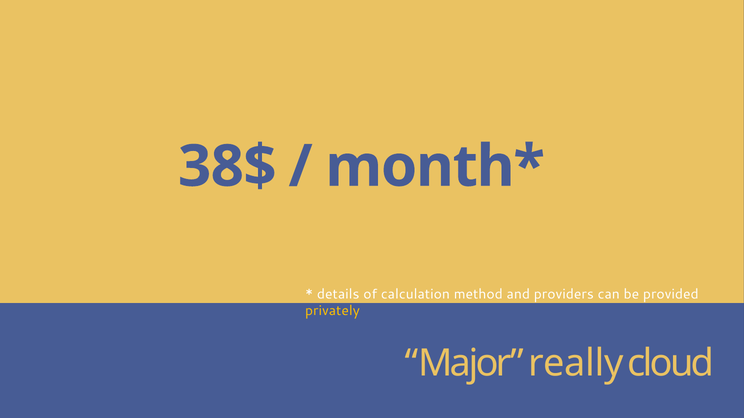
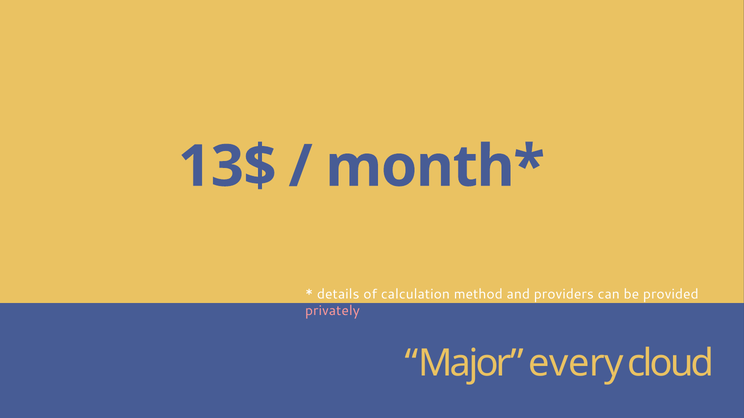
38$: 38$ -> 13$ (227, 167)
privately colour: yellow -> pink (333, 311)
really: really -> every (576, 363)
